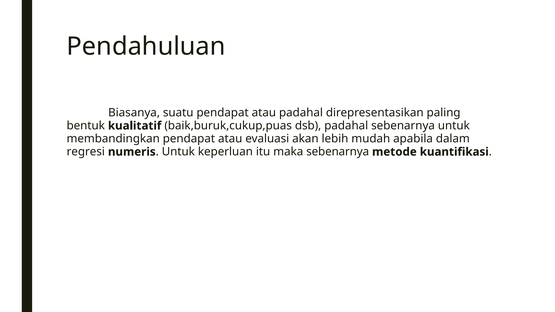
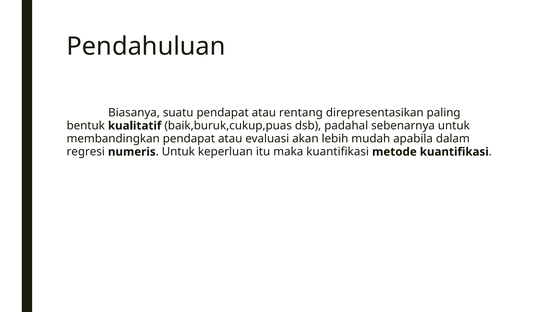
atau padahal: padahal -> rentang (301, 113)
maka sebenarnya: sebenarnya -> kuantifikasi (338, 152)
